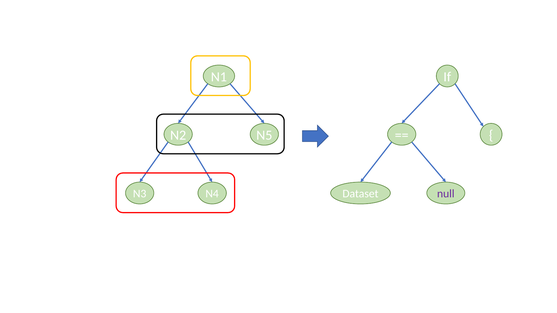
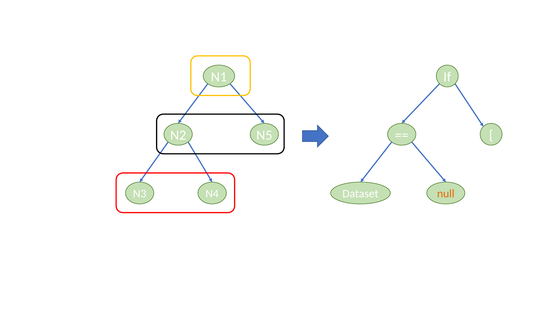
null colour: purple -> orange (446, 194)
